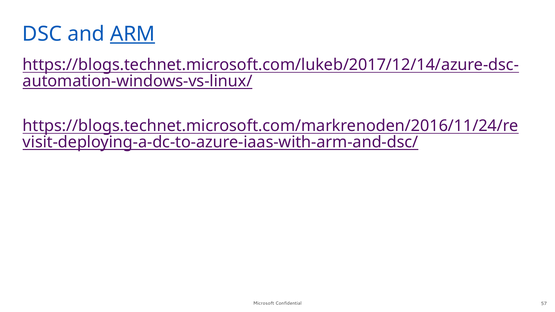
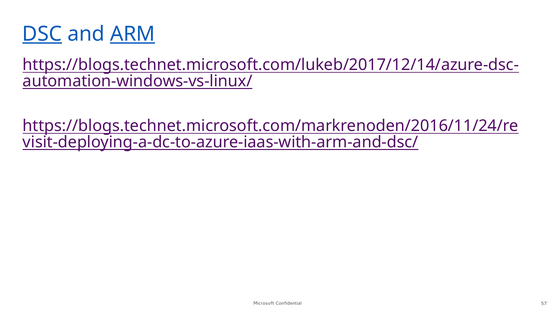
DSC underline: none -> present (42, 34)
